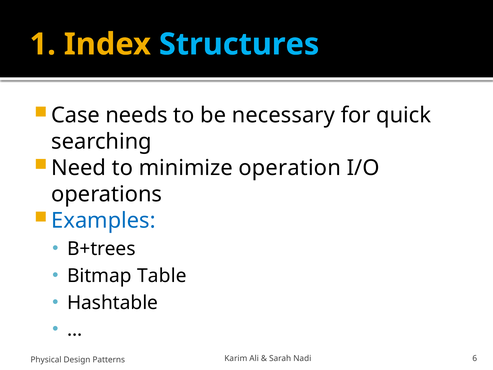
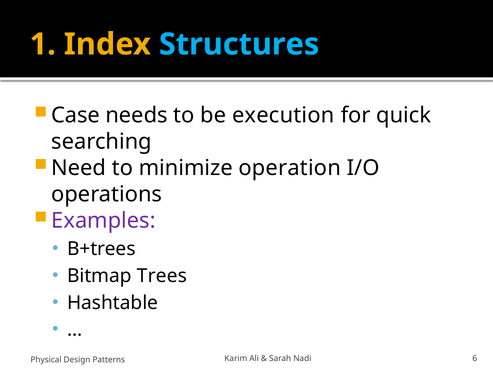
necessary: necessary -> execution (283, 115)
Examples colour: blue -> purple (103, 221)
Table: Table -> Trees (162, 276)
